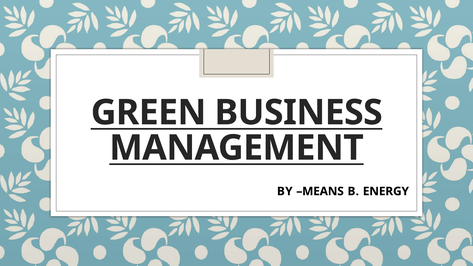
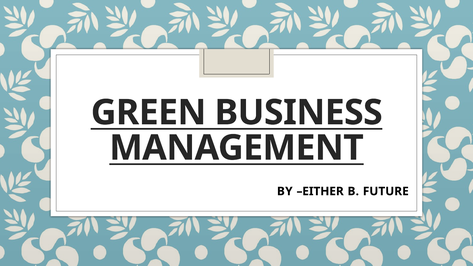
MEANS: MEANS -> EITHER (320, 191)
ENERGY: ENERGY -> FUTURE (386, 191)
